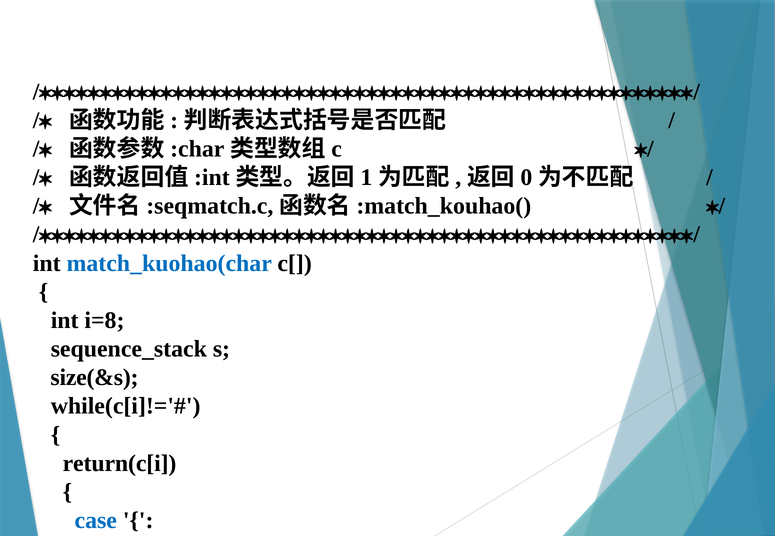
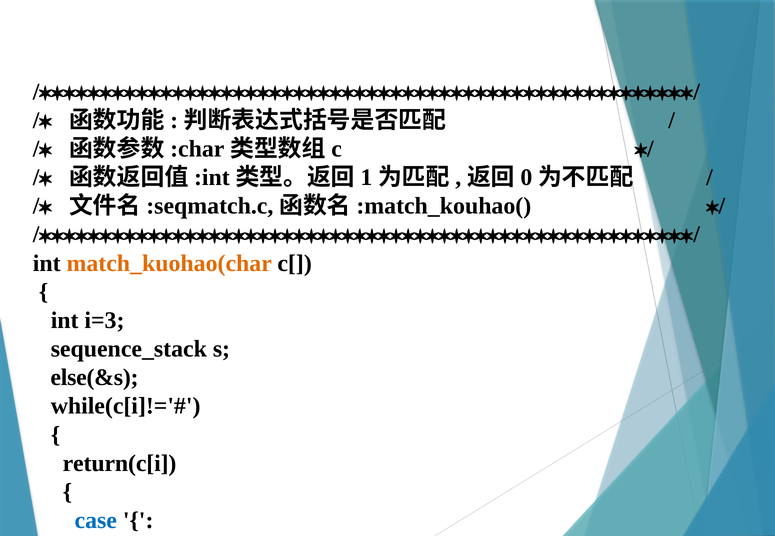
match_kuohao(char colour: blue -> orange (169, 263)
i=8: i=8 -> i=3 (104, 321)
size(&s: size(&s -> else(&s (95, 378)
